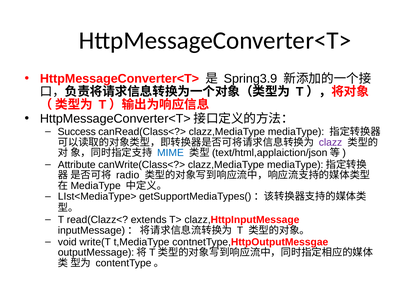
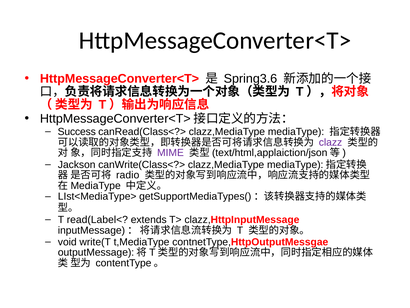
Spring3.9: Spring3.9 -> Spring3.6 (250, 79)
MIME colour: blue -> purple (170, 153)
Attribute: Attribute -> Jackson (77, 164)
read(Clazz<: read(Clazz< -> read(Label< (97, 219)
